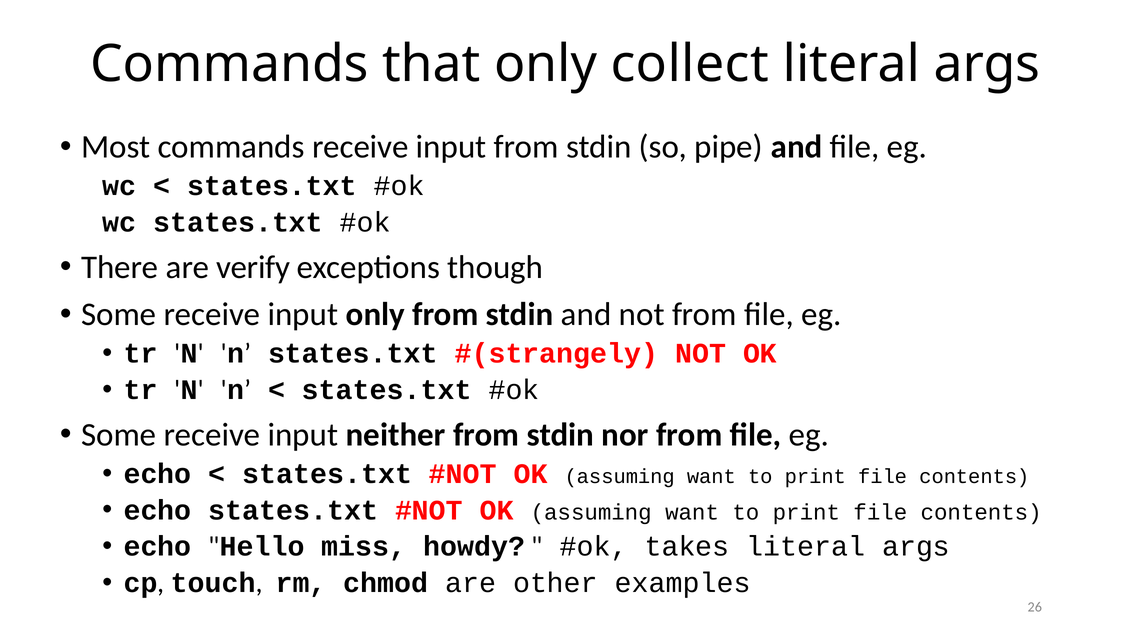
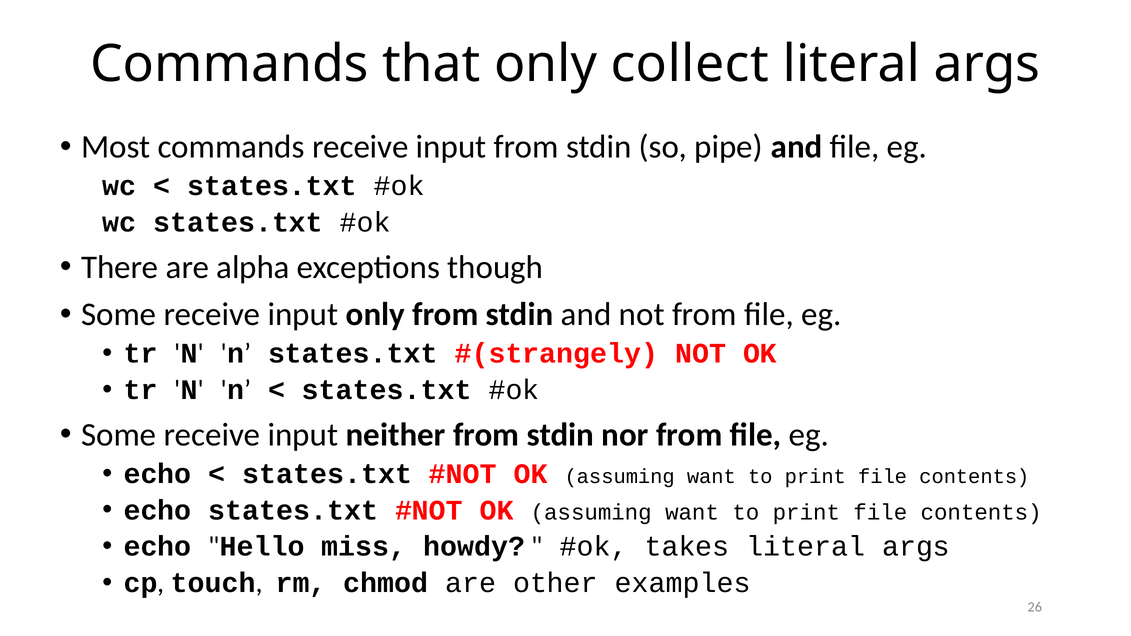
verify: verify -> alpha (253, 267)
